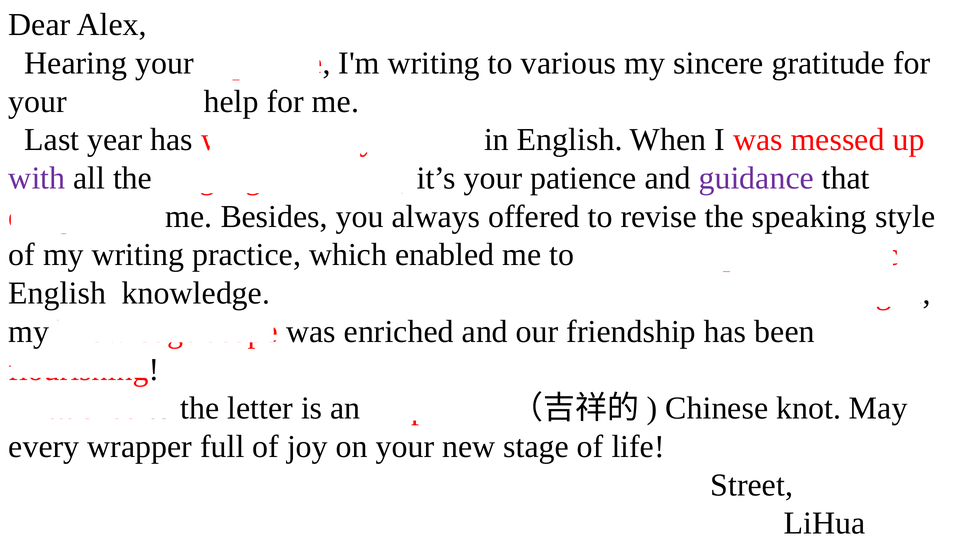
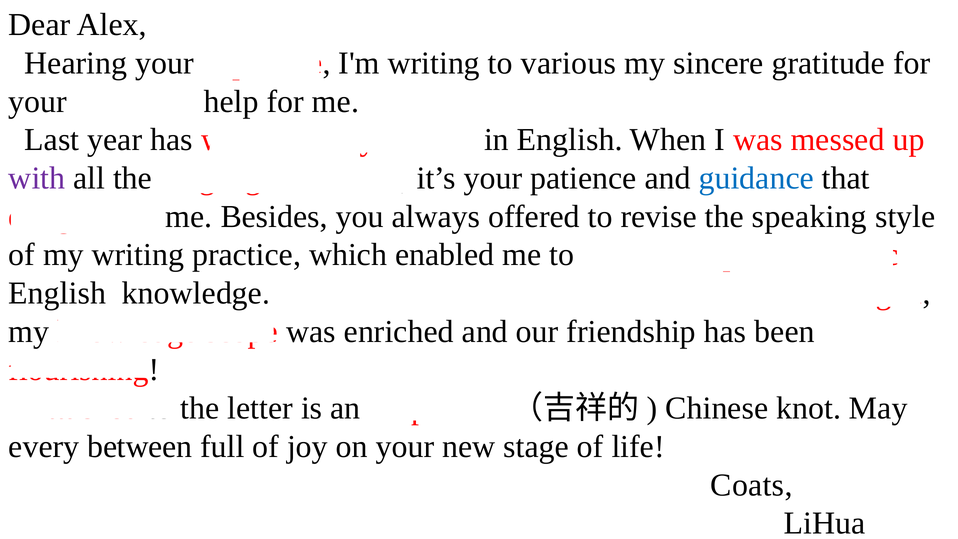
guidance colour: purple -> blue (756, 178)
wrapper: wrapper -> between (140, 447)
Street: Street -> Coats (752, 485)
